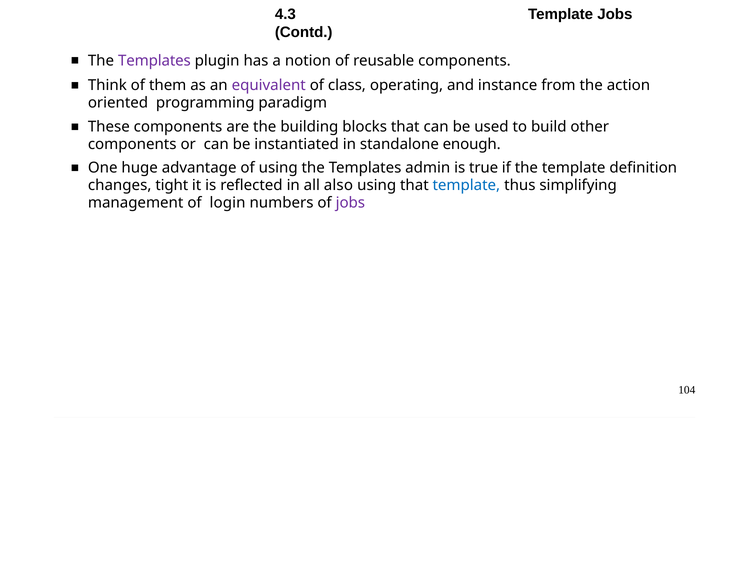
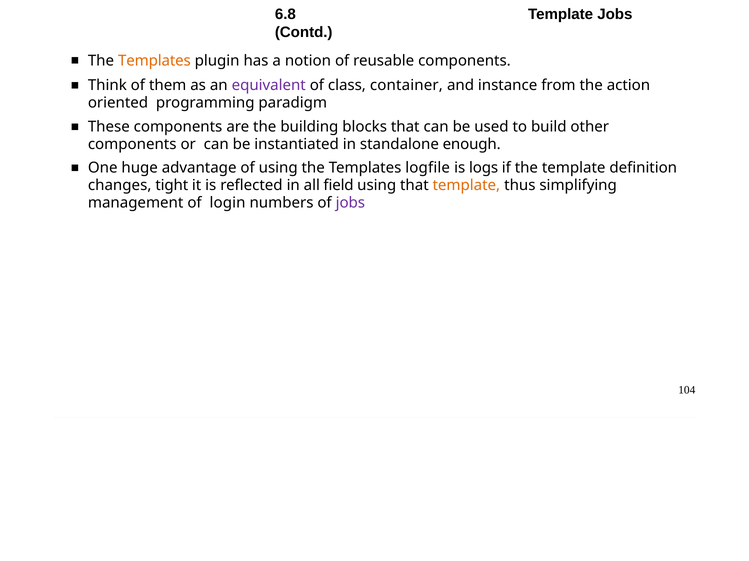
4.3: 4.3 -> 6.8 (285, 14)
Templates colour: purple -> orange (154, 61)
operating: operating -> container (406, 86)
admin: admin -> logfile (428, 168)
true: true -> logs (484, 168)
also: also -> field (339, 185)
template colour: blue -> orange (466, 185)
